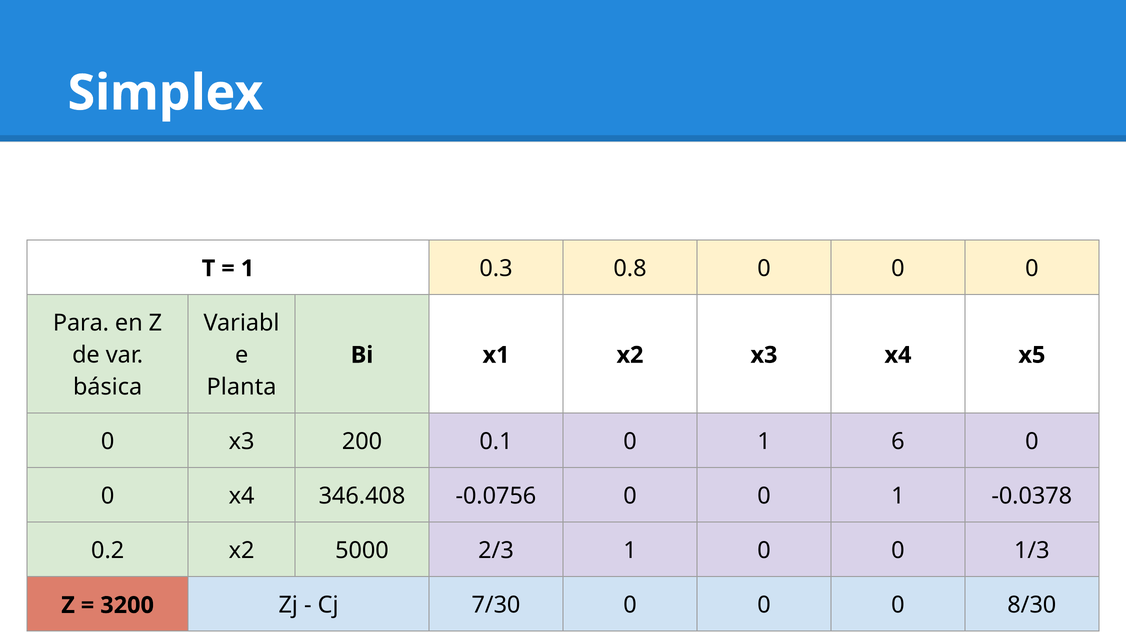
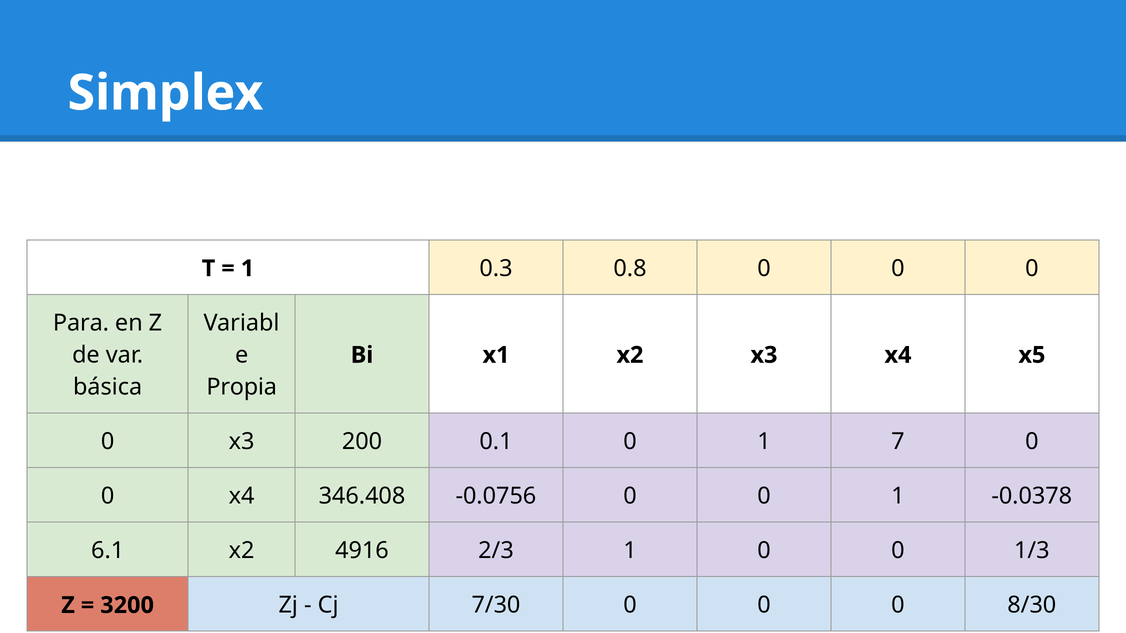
Planta: Planta -> Propia (242, 387)
6: 6 -> 7 (898, 442)
0.2: 0.2 -> 6.1 (108, 551)
5000: 5000 -> 4916 (362, 551)
